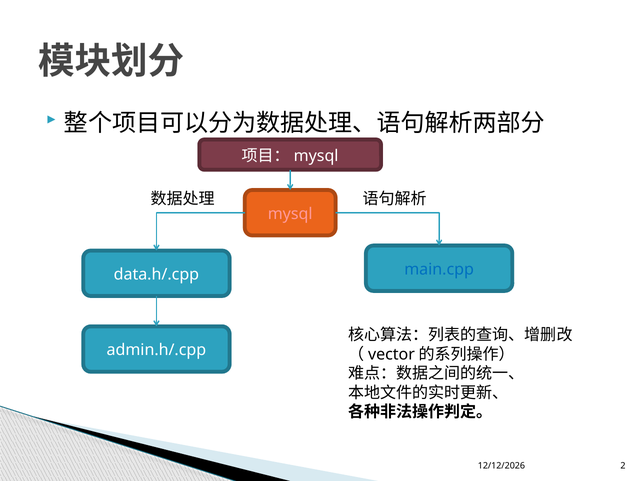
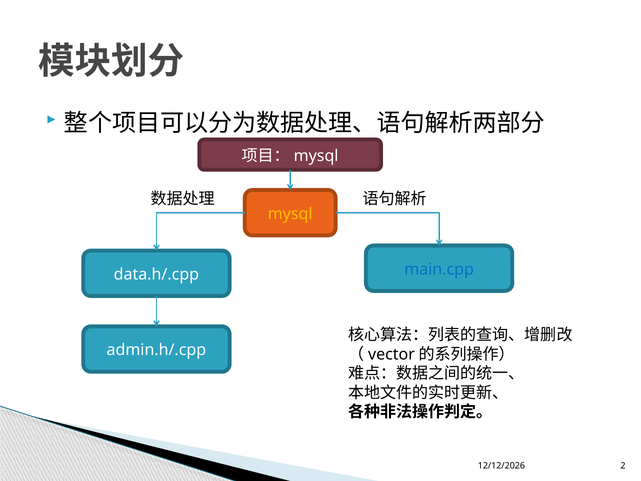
mysql colour: pink -> yellow (290, 214)
